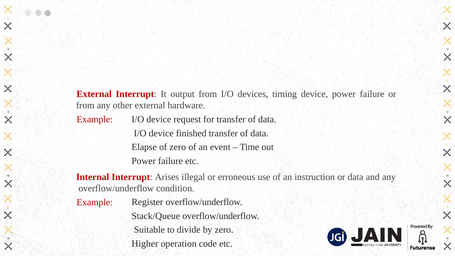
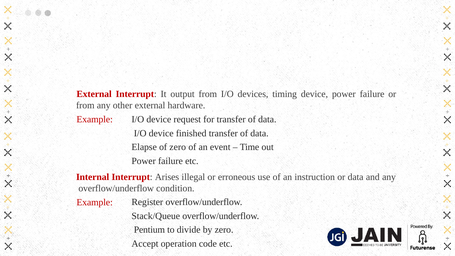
Suitable: Suitable -> Pentium (149, 230)
Higher: Higher -> Accept (145, 244)
